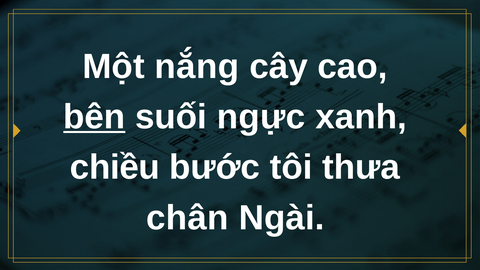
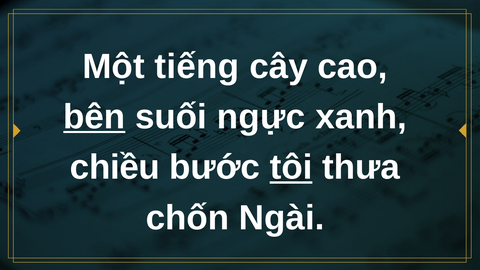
nắng: nắng -> tiếng (197, 67)
tôi underline: none -> present (291, 167)
chân: chân -> chốn (188, 218)
